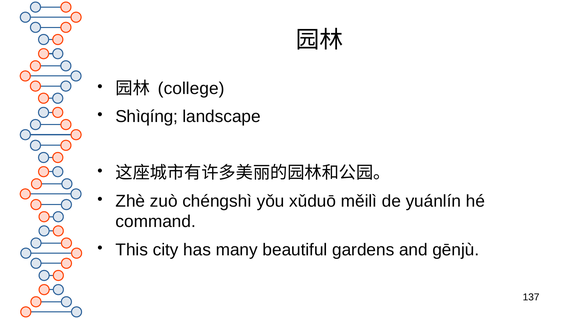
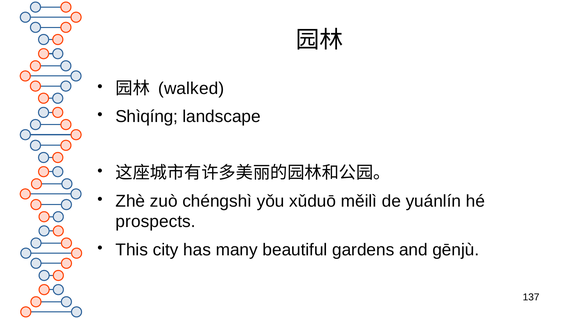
college: college -> walked (191, 89)
command: command -> prospects (156, 222)
